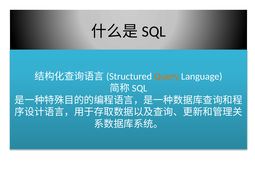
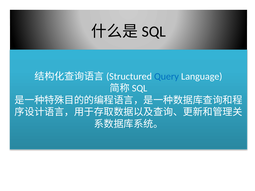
Query colour: orange -> blue (166, 76)
